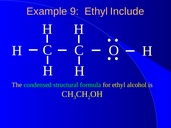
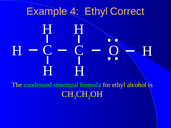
9: 9 -> 4 (74, 11)
Include: Include -> Correct (127, 11)
